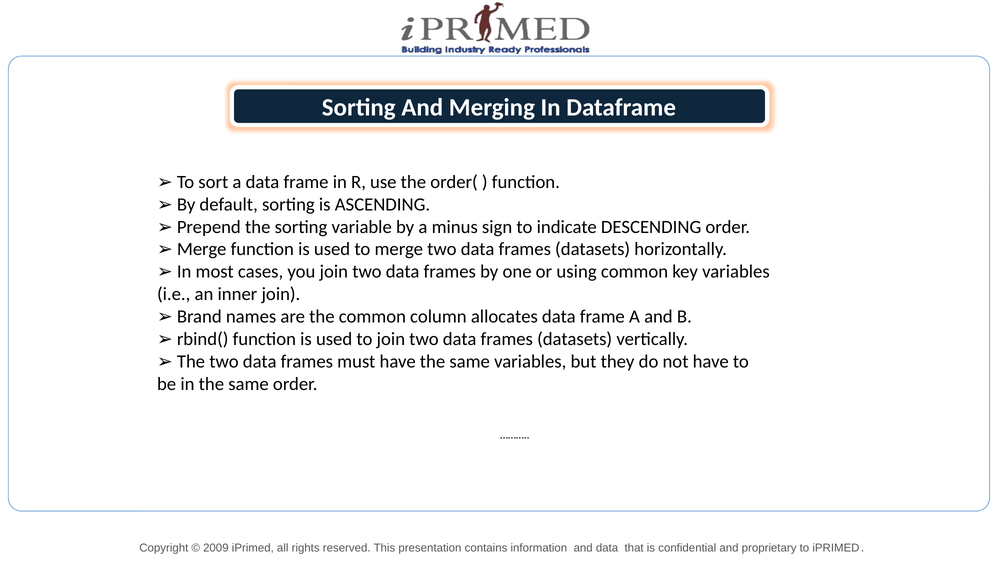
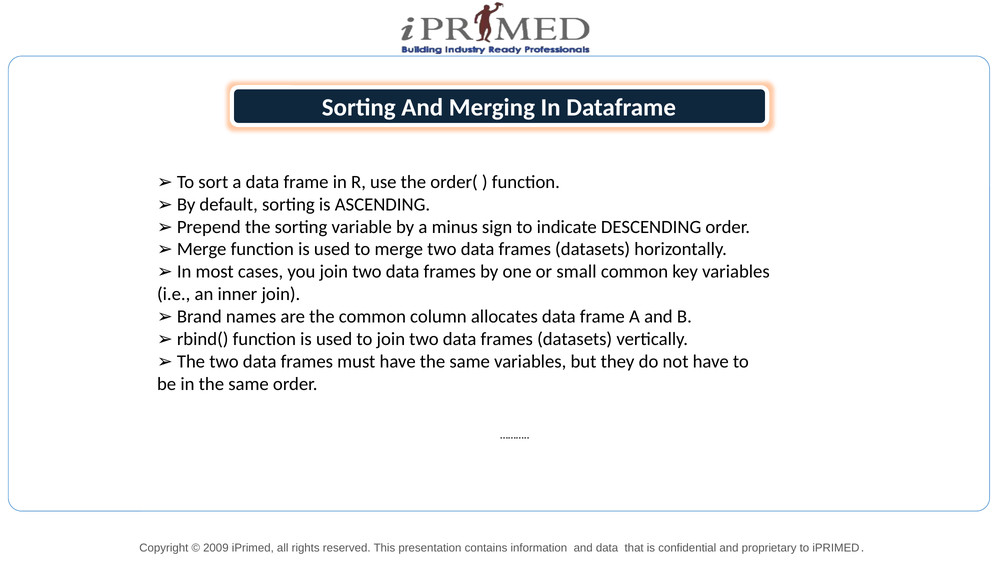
using: using -> small (577, 272)
